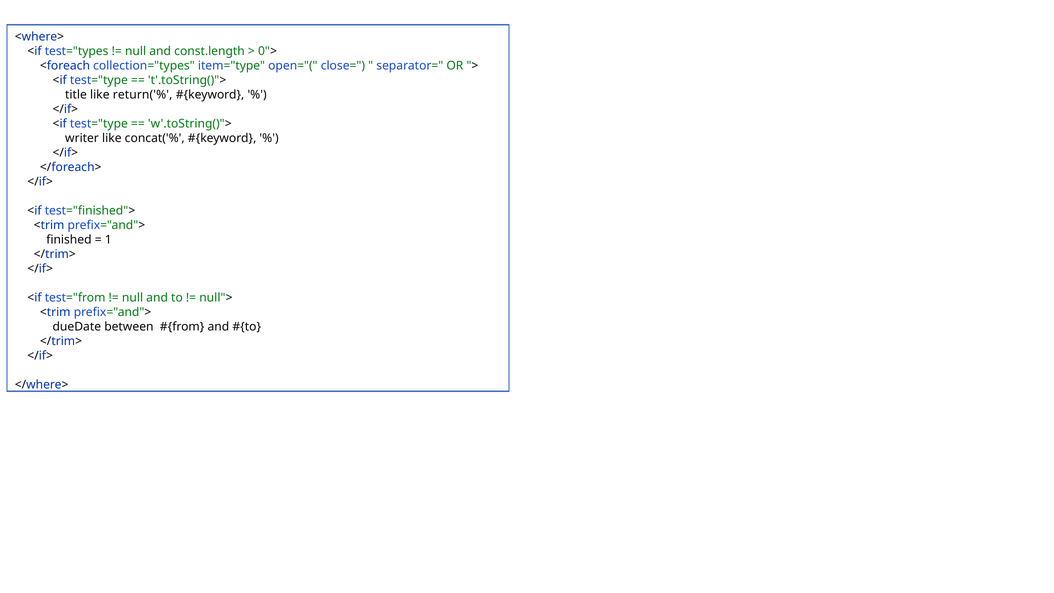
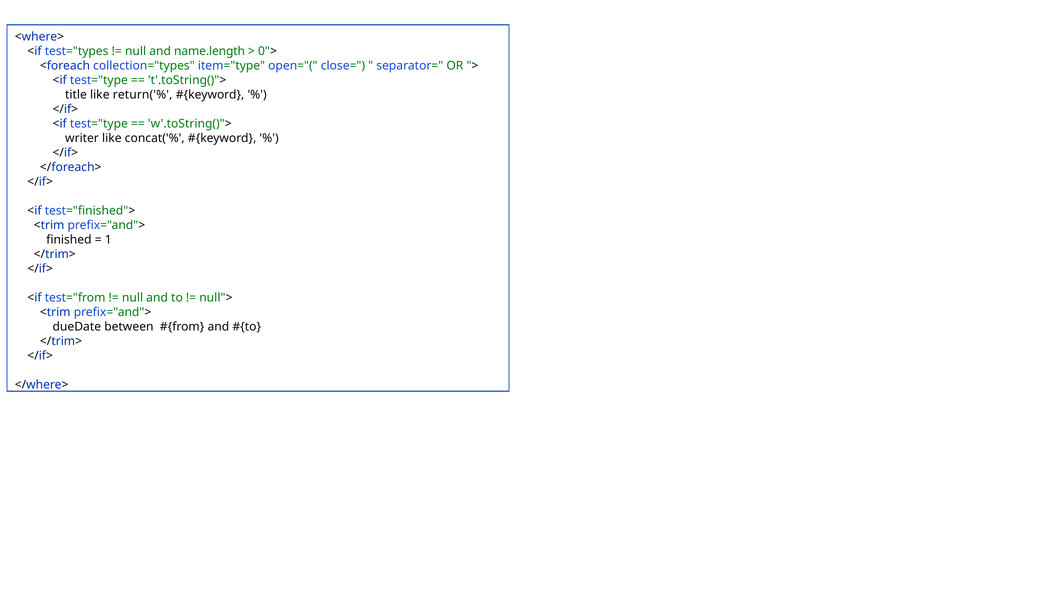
const.length: const.length -> name.length (210, 51)
